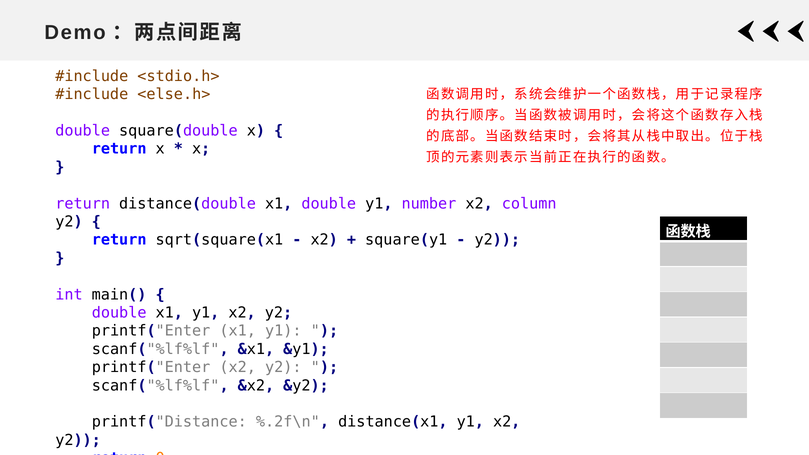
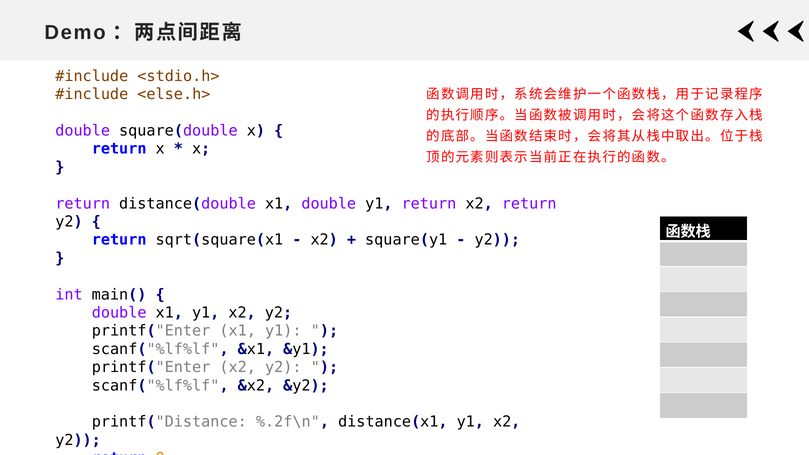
y1 number: number -> return (429, 204)
x2 column: column -> return (529, 204)
